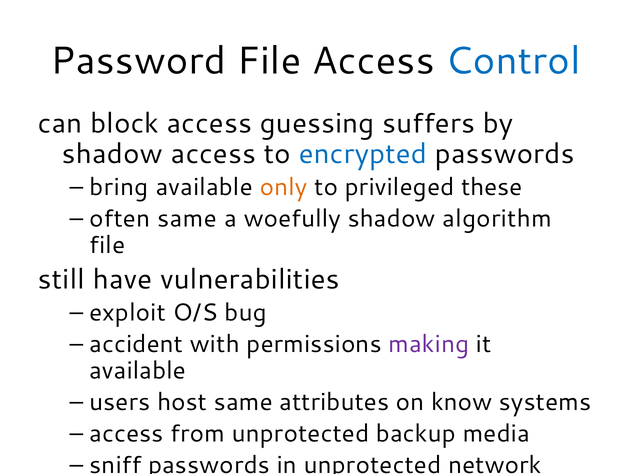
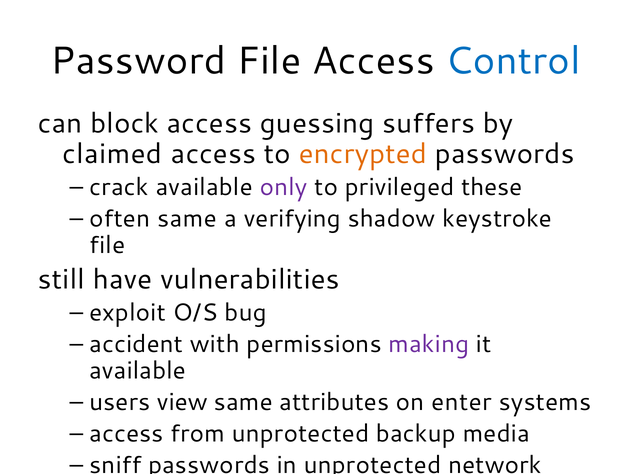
shadow: shadow -> claimed (112, 154)
encrypted colour: blue -> orange (363, 154)
bring: bring -> crack (119, 187)
only colour: orange -> purple (284, 187)
woefully: woefully -> verifying (292, 219)
algorithm: algorithm -> keystroke (497, 219)
host: host -> view (182, 402)
know: know -> enter (462, 402)
